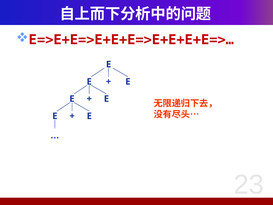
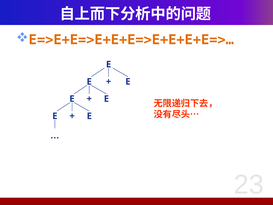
E=>E+E=>E+E+E=>E+E+E+E=>… colour: red -> orange (131, 40)
